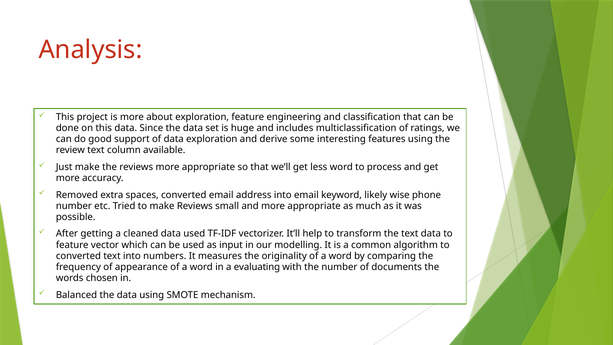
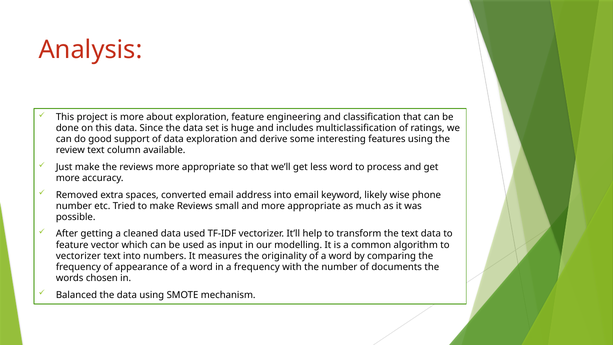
converted: converted -> vectorizer (78, 256)
a evaluating: evaluating -> frequency (257, 267)
